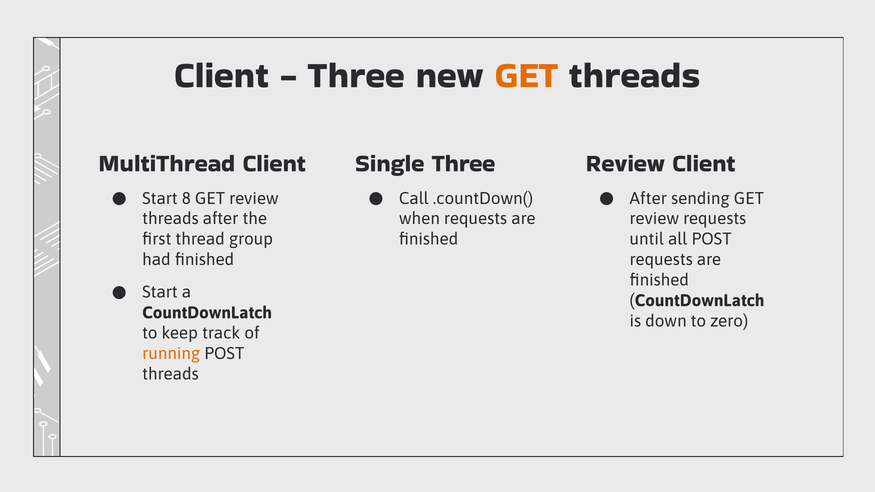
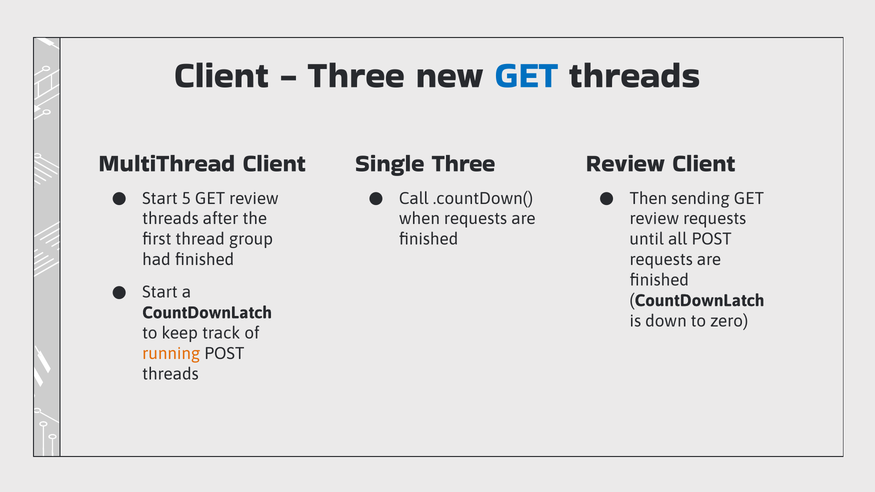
GET colour: orange -> blue (527, 76)
8: 8 -> 5 (186, 199)
After: After -> Then (648, 199)
